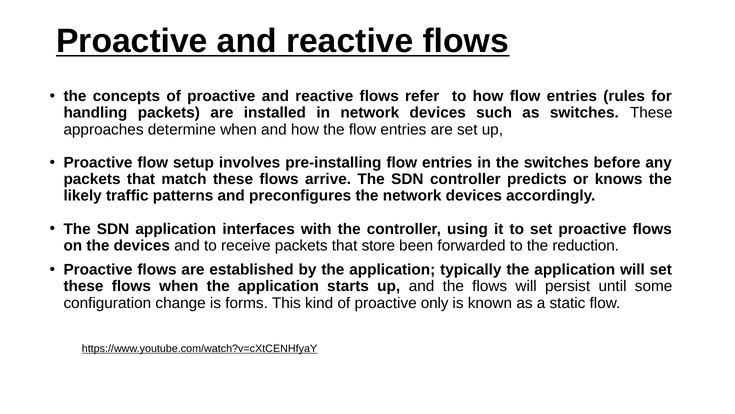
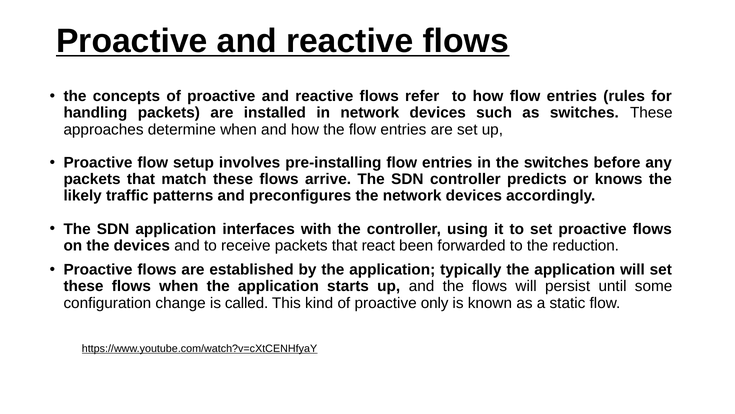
store: store -> react (378, 245)
forms: forms -> called (247, 303)
